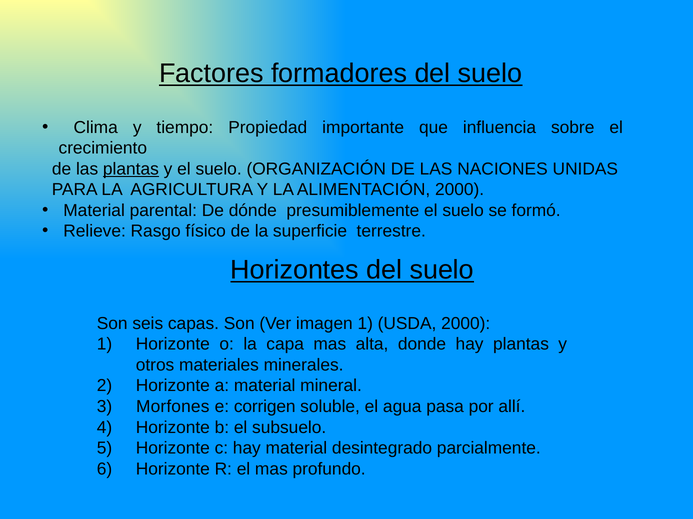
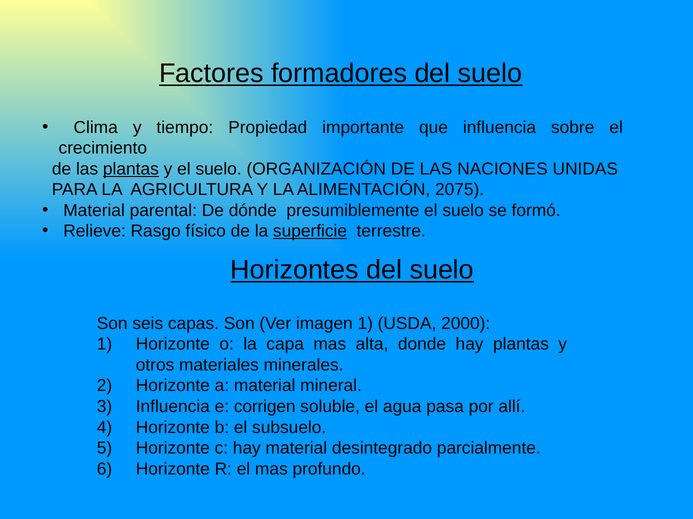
ALIMENTACIÓN 2000: 2000 -> 2075 (460, 190)
superficie underline: none -> present (310, 231)
Morfones: Morfones -> Influencia (173, 407)
